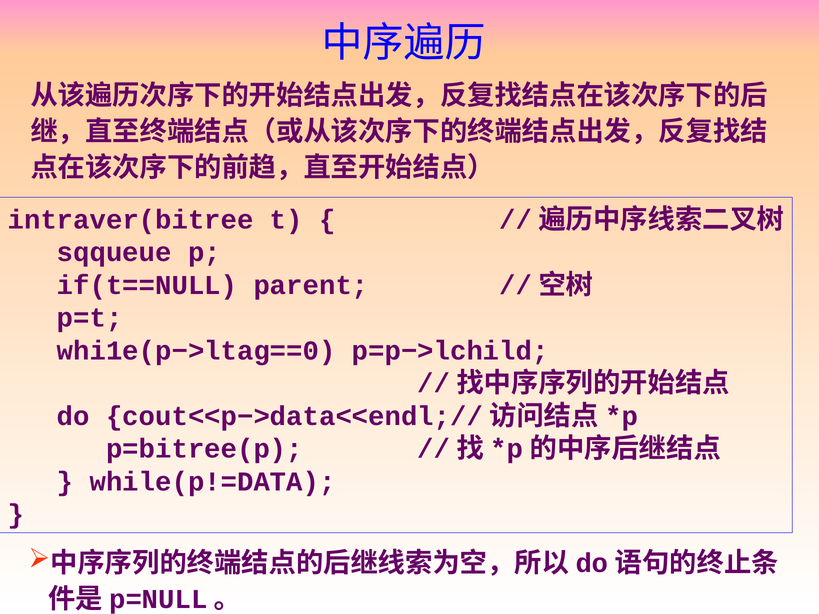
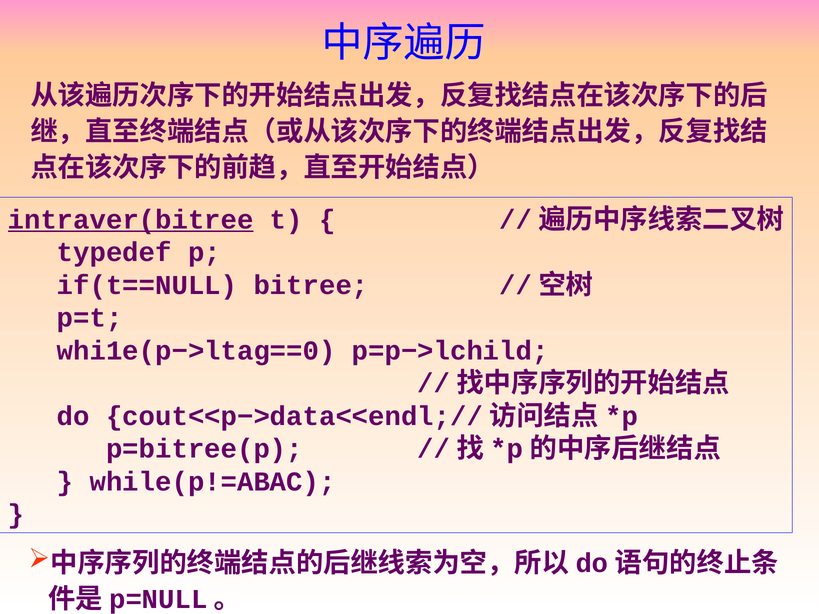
intraver(bitree underline: none -> present (131, 220)
sqqueue: sqqueue -> typedef (114, 252)
parent: parent -> bitree (311, 285)
while(p!=DATA: while(p!=DATA -> while(p!=ABAC (213, 482)
